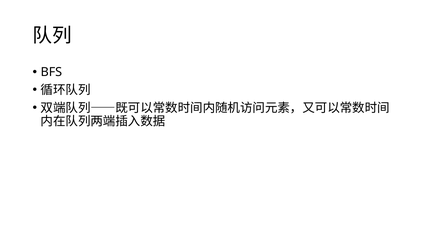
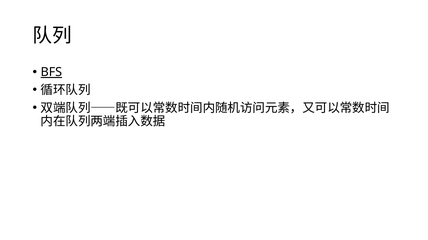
BFS underline: none -> present (51, 72)
